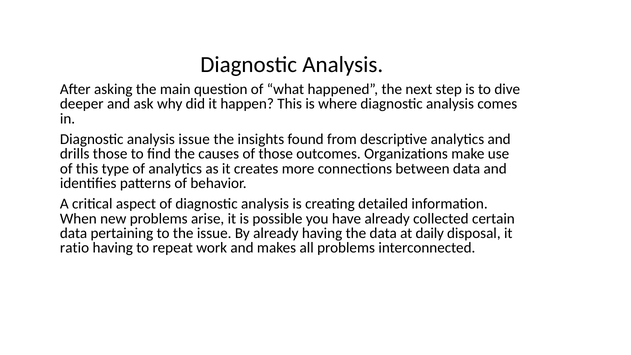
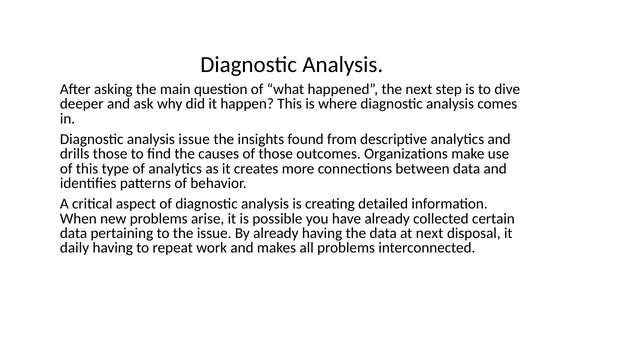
at daily: daily -> next (430, 233)
ratio: ratio -> daily (75, 248)
